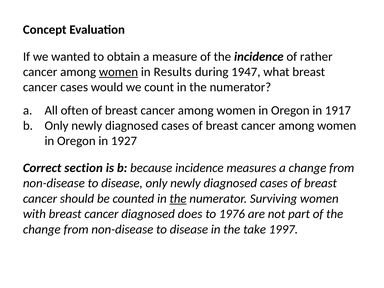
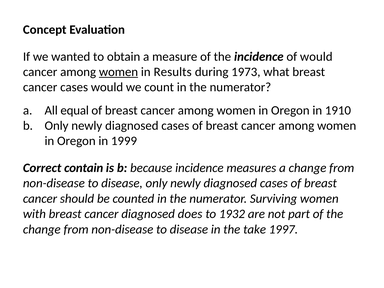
of rather: rather -> would (316, 57)
1947: 1947 -> 1973 (246, 72)
often: often -> equal (75, 110)
1917: 1917 -> 1910 (338, 110)
1927: 1927 -> 1999 (124, 141)
section: section -> contain (84, 168)
the underline: present -> none (178, 199)
1976: 1976 -> 1932 (232, 214)
